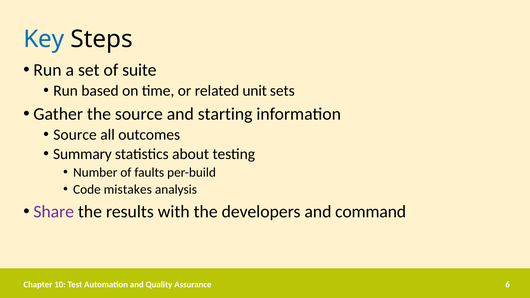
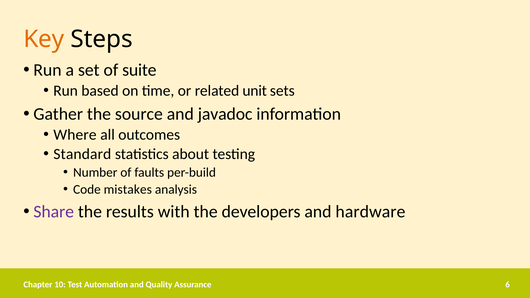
Key colour: blue -> orange (44, 39)
starting: starting -> javadoc (225, 114)
Source: Source -> Where (75, 135)
Summary: Summary -> Standard (82, 154)
command: command -> hardware (370, 212)
